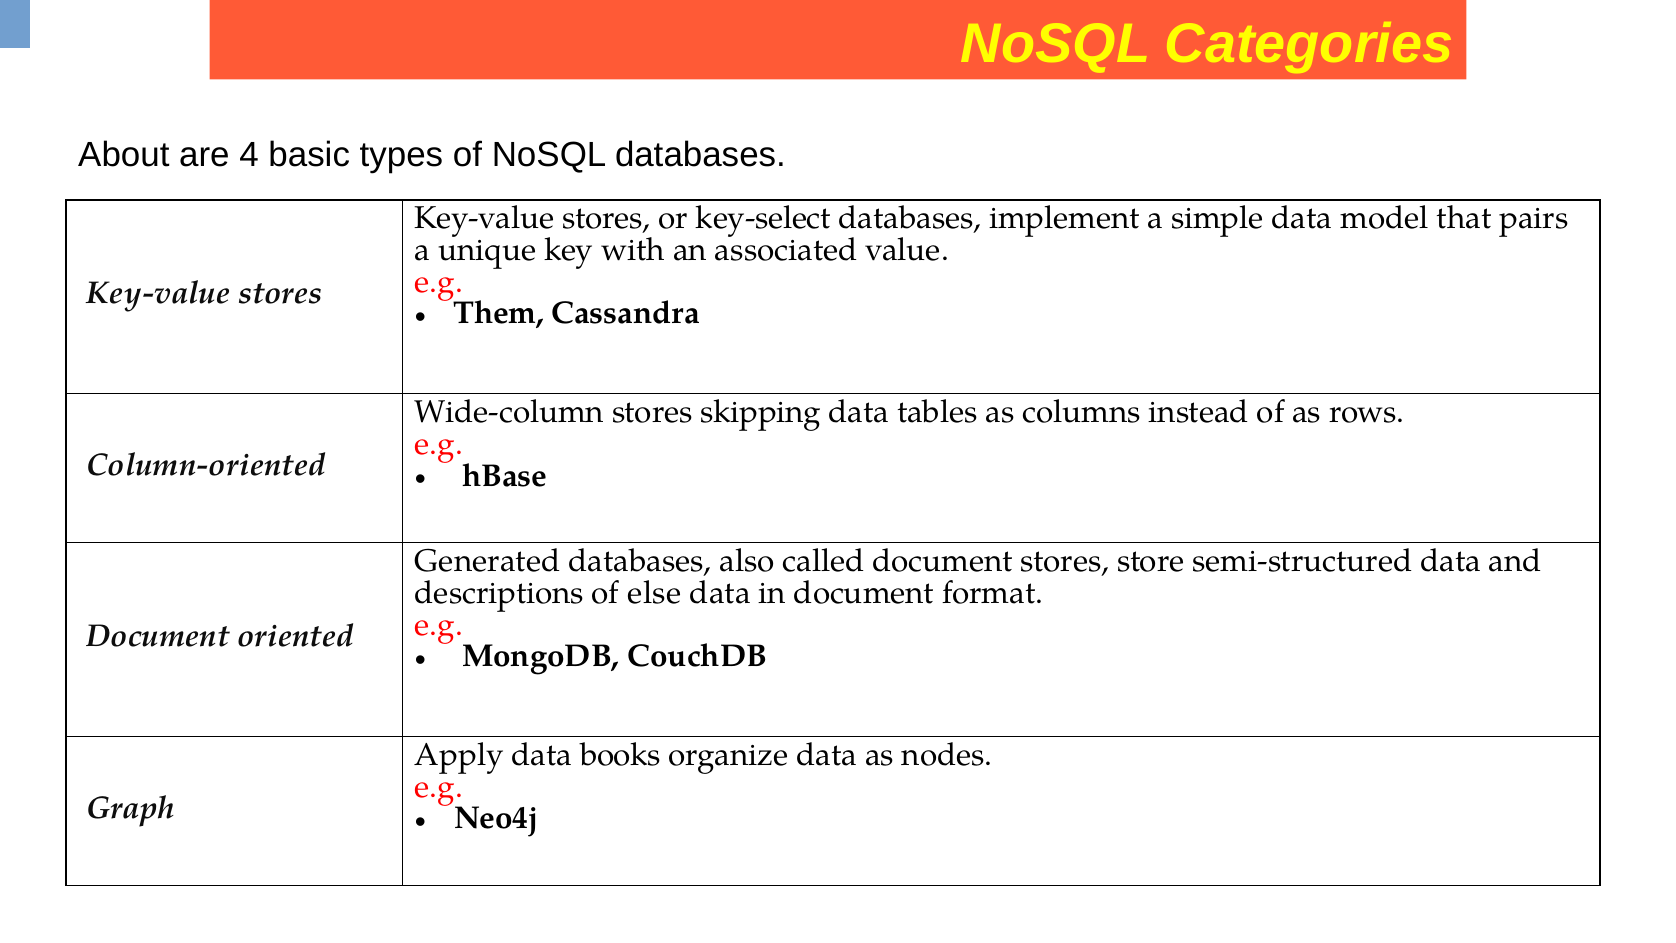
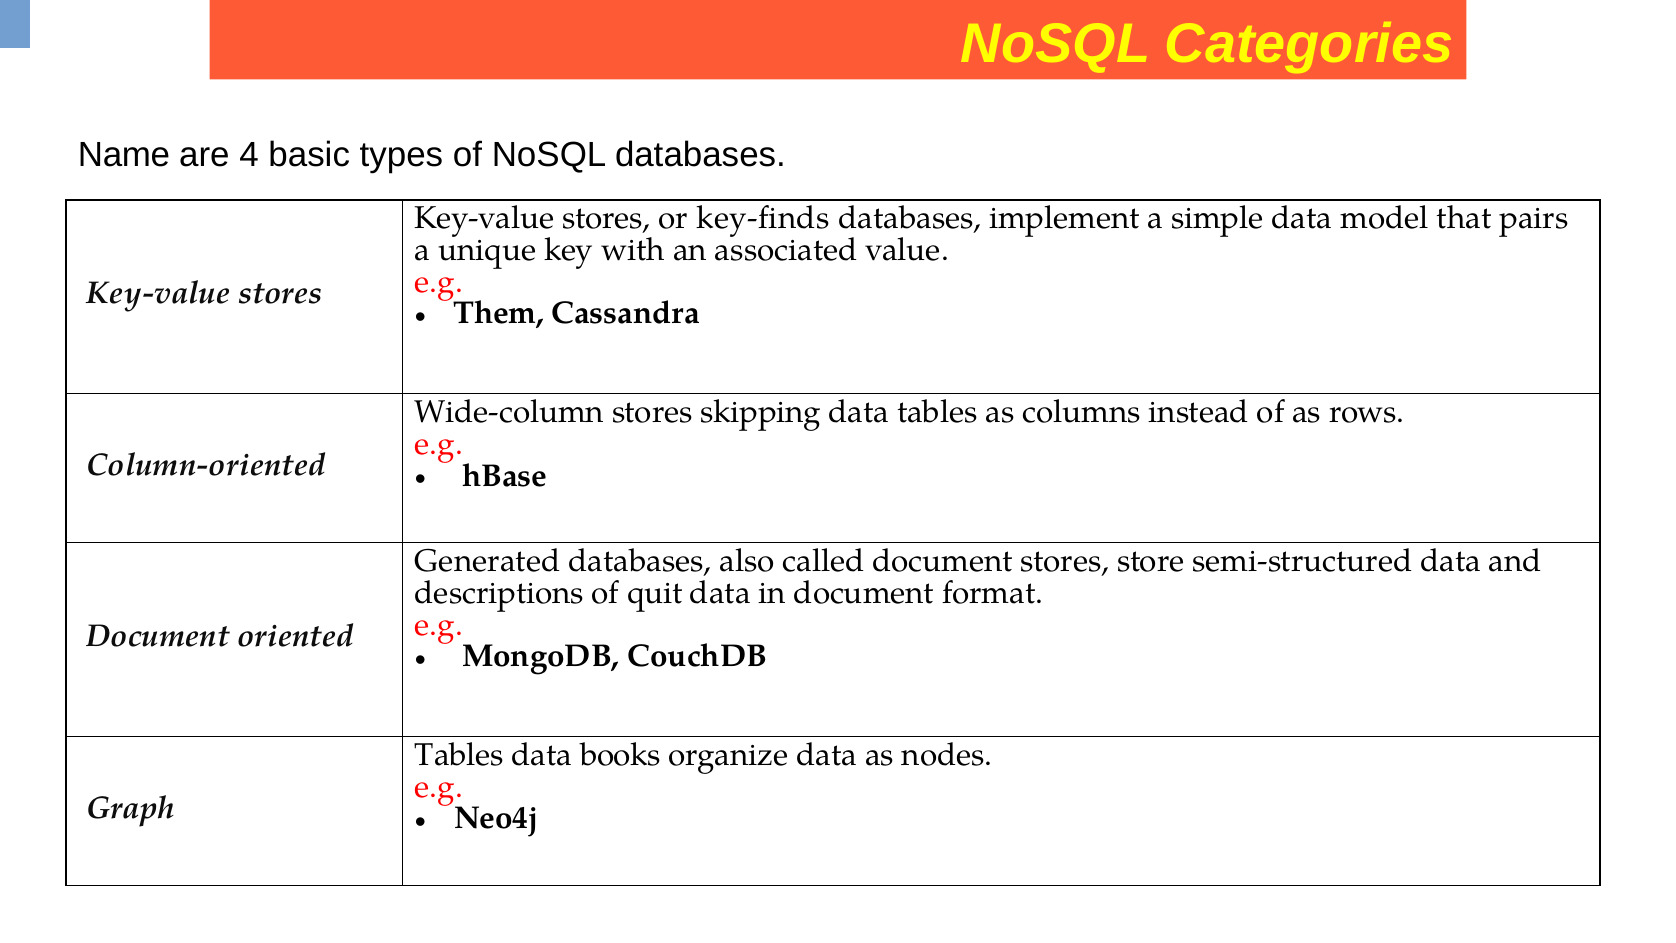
About: About -> Name (124, 155)
key-select: key-select -> key-finds (763, 218)
else: else -> quit (655, 593)
Apply: Apply -> Tables (459, 755)
